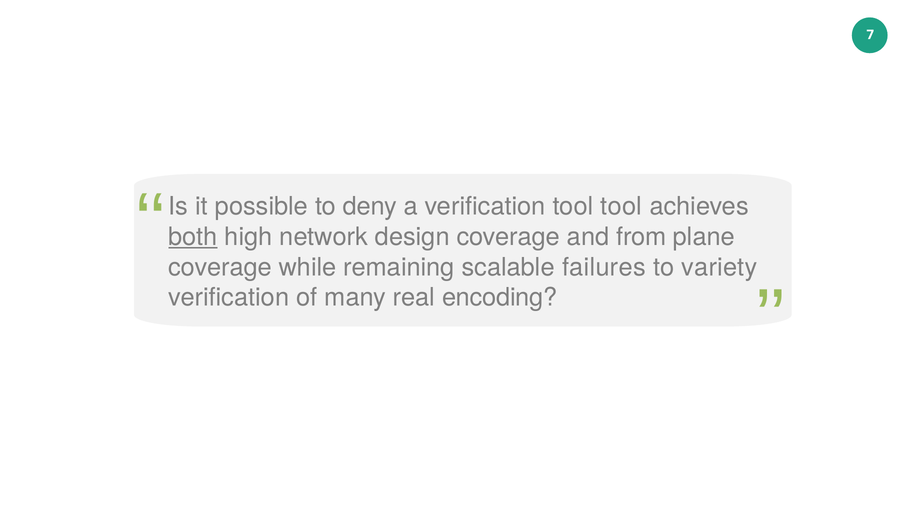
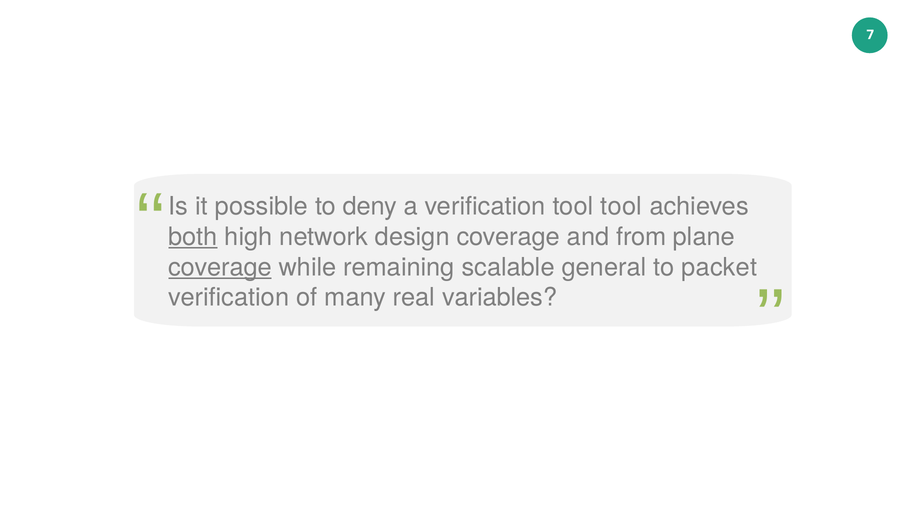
coverage underline: none -> present (220, 267)
failures: failures -> general (604, 267)
variety: variety -> packet (719, 267)
encoding: encoding -> variables (500, 297)
